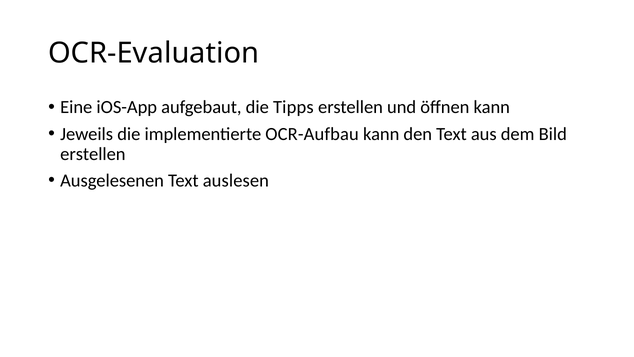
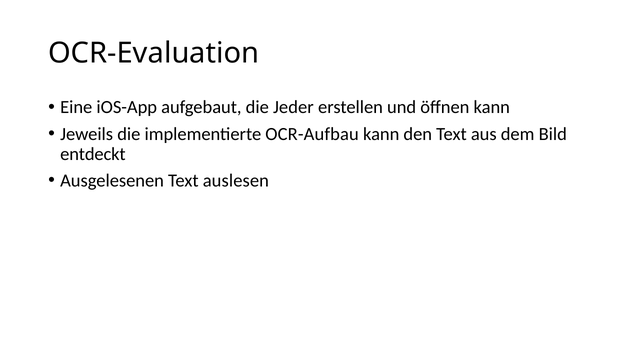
Tipps: Tipps -> Jeder (293, 107)
erstellen: erstellen -> entdeckt (93, 154)
